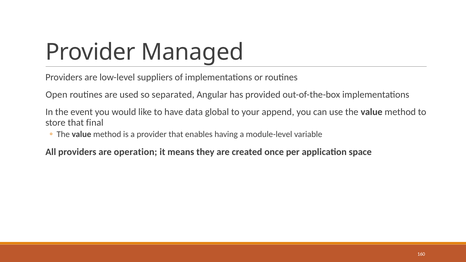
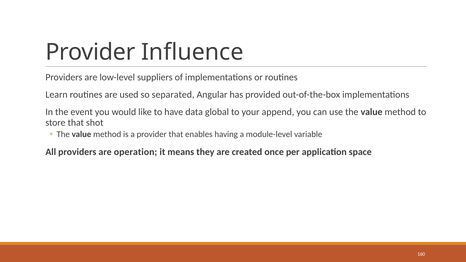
Managed: Managed -> Influence (192, 52)
Open: Open -> Learn (57, 95)
final: final -> shot (95, 123)
